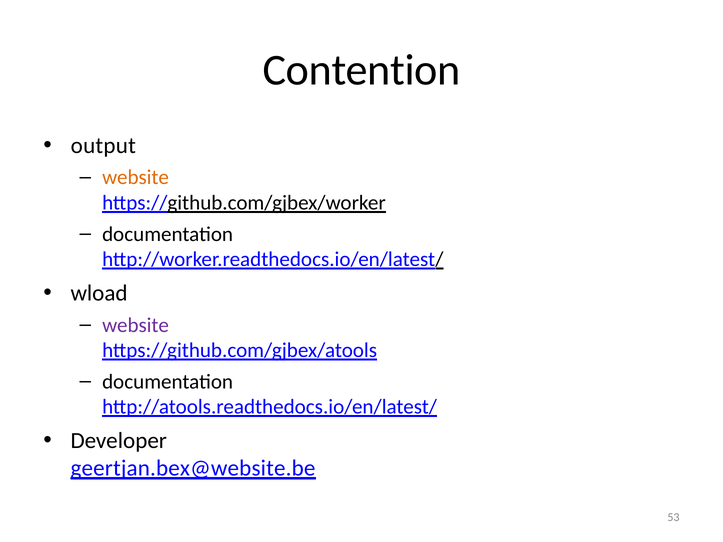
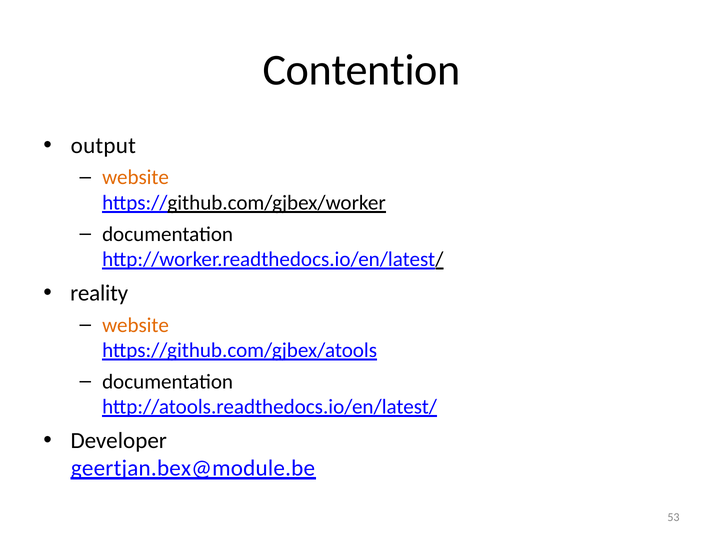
wload: wload -> reality (99, 293)
website colour: purple -> orange (136, 325)
geertjan.bex@website.be: geertjan.bex@website.be -> geertjan.bex@module.be (193, 468)
